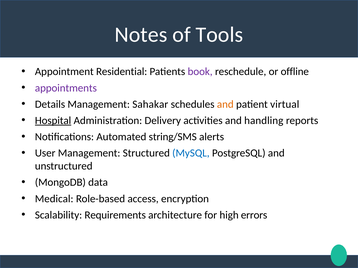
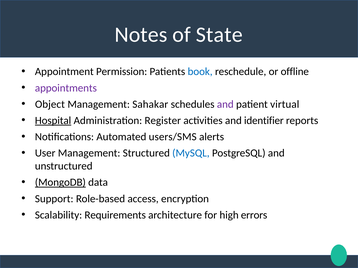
Tools: Tools -> State (219, 35)
Residential: Residential -> Permission (122, 72)
book colour: purple -> blue (200, 72)
Details: Details -> Object (50, 104)
and colour: orange -> purple (225, 104)
Delivery: Delivery -> Register (163, 121)
handling: handling -> identifier (264, 121)
string/SMS: string/SMS -> users/SMS (173, 137)
MongoDB underline: none -> present (60, 183)
Medical: Medical -> Support (54, 199)
